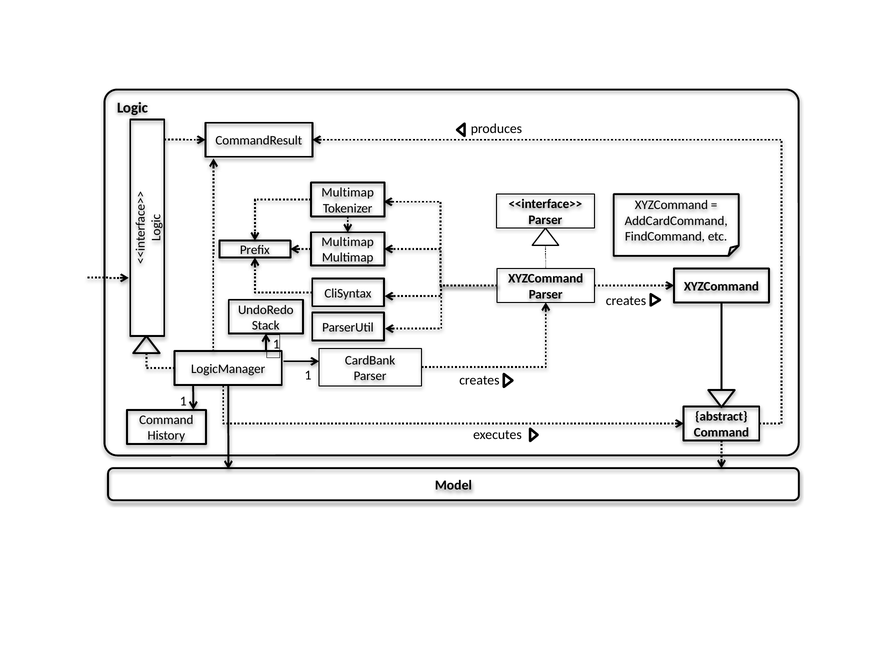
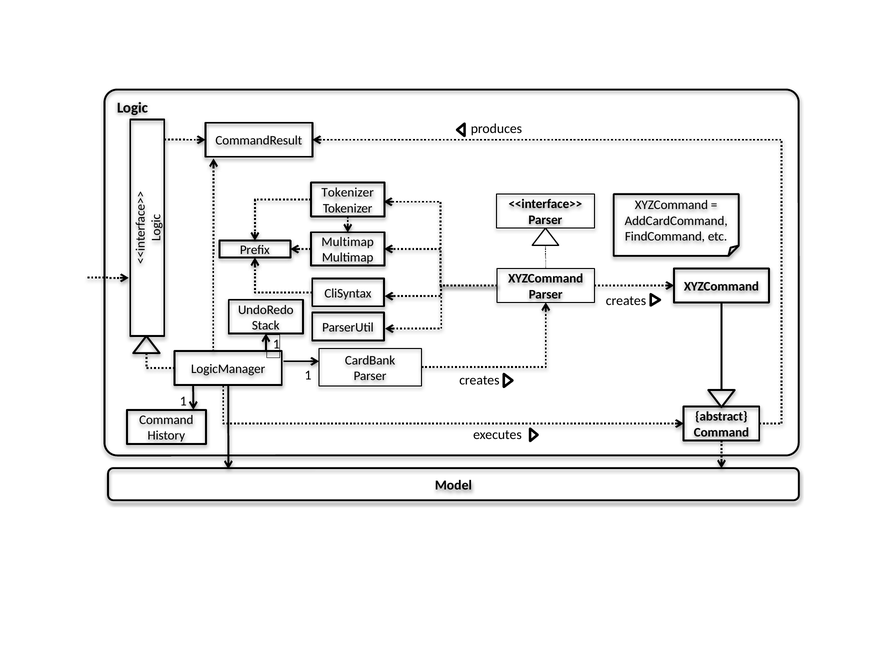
Multimap: Multimap -> Tokenizer (348, 193)
